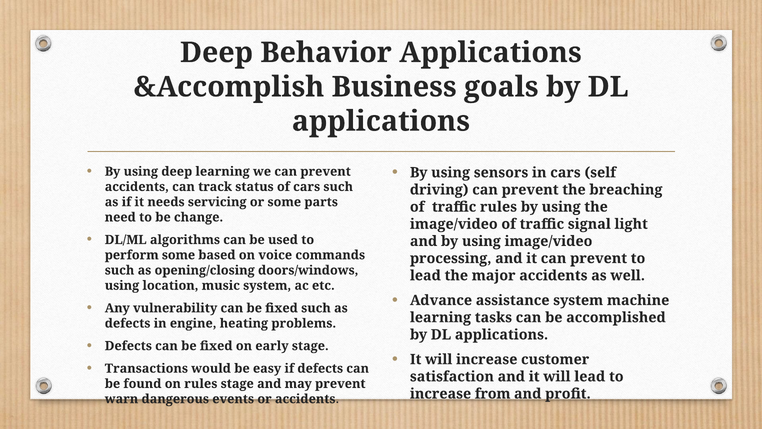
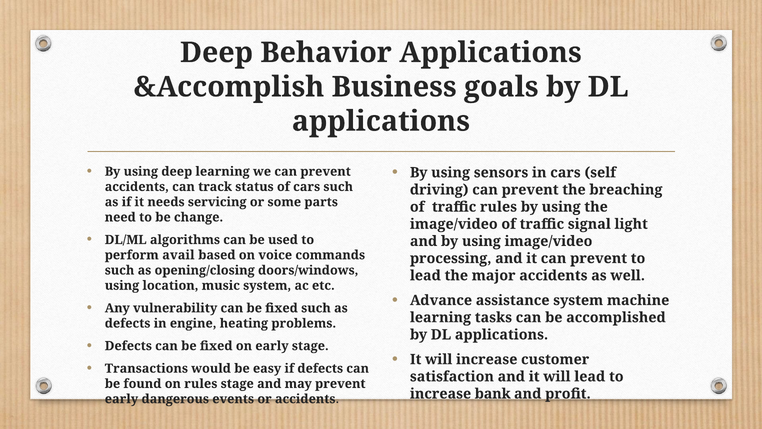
perform some: some -> avail (178, 255)
from: from -> bank (493, 393)
warn: warn -> early (121, 399)
